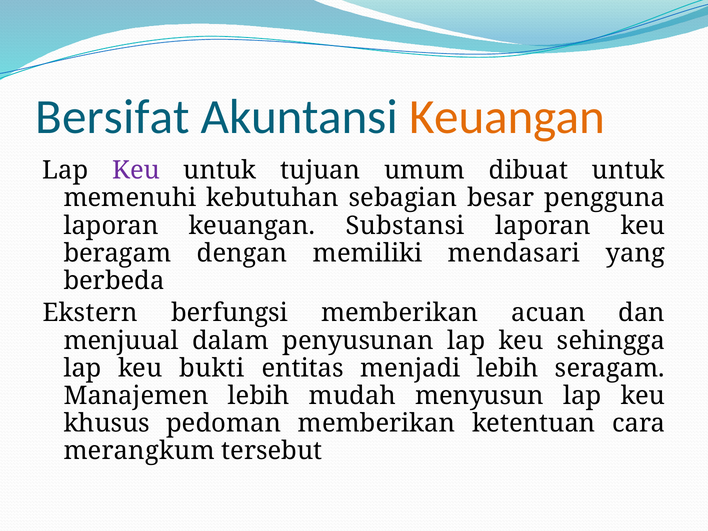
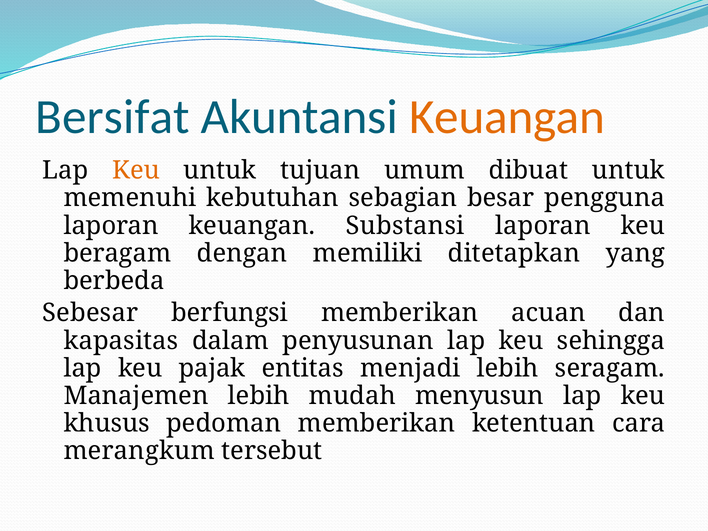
Keu colour: purple -> orange (136, 170)
mendasari: mendasari -> ditetapkan (514, 253)
Ekstern: Ekstern -> Sebesar (90, 313)
menjuual: menjuual -> kapasitas (121, 341)
bukti: bukti -> pajak (212, 368)
